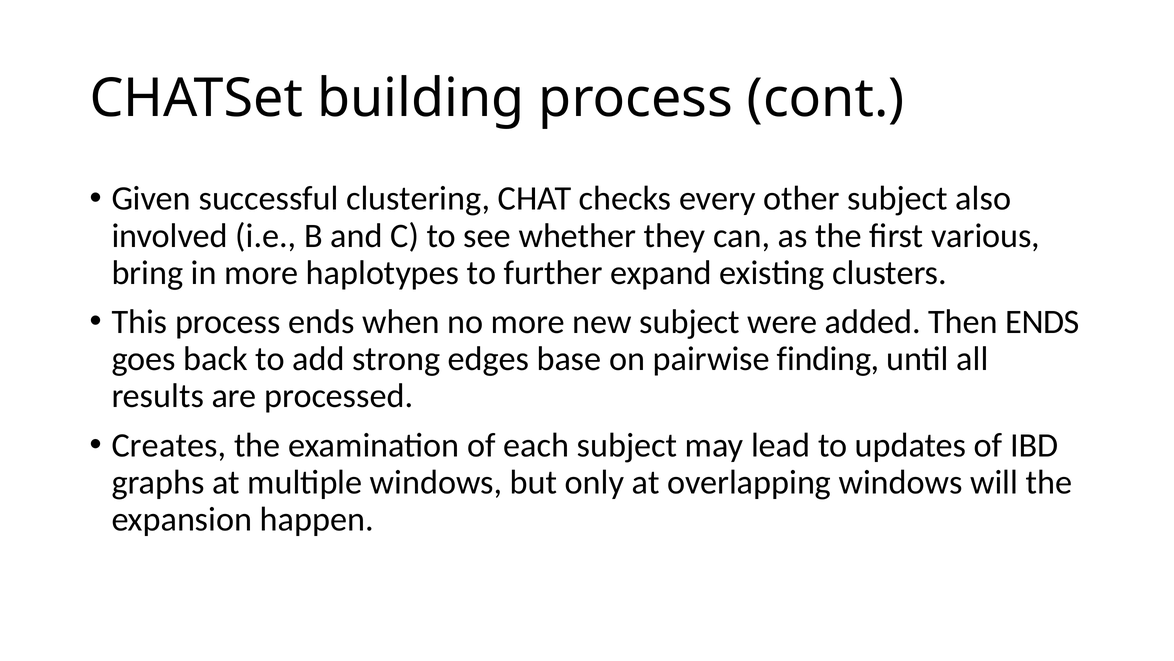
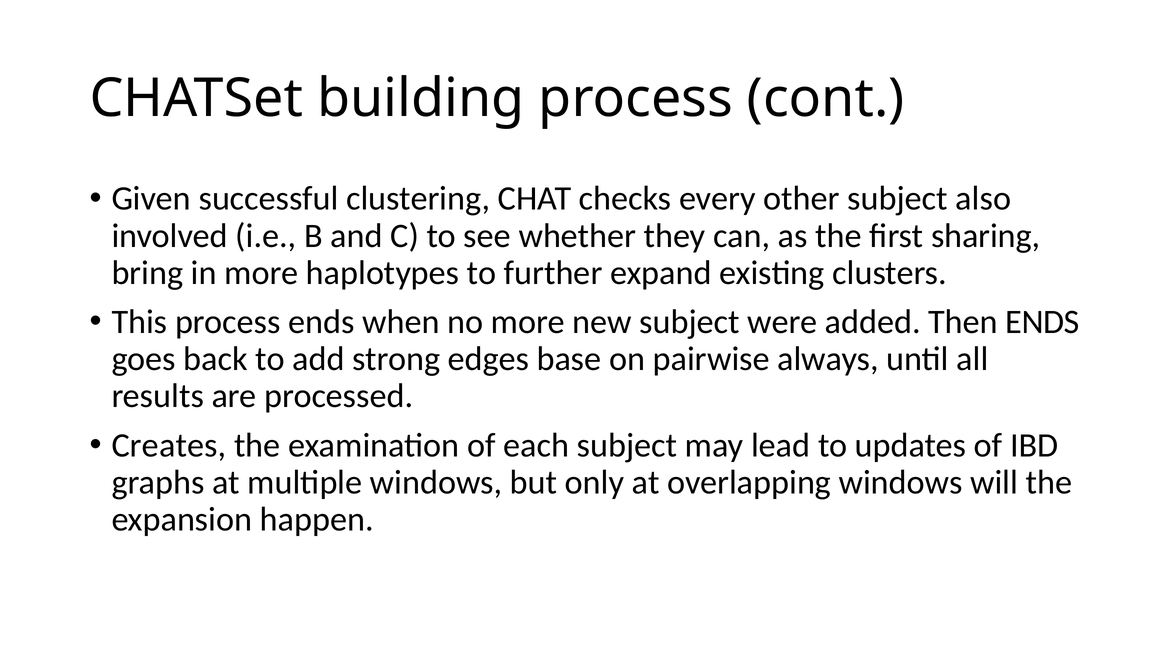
various: various -> sharing (986, 235)
finding: finding -> always (828, 359)
